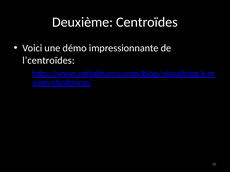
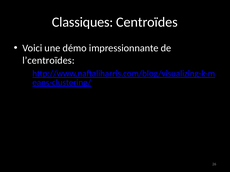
Deuxième: Deuxième -> Classiques (83, 22)
